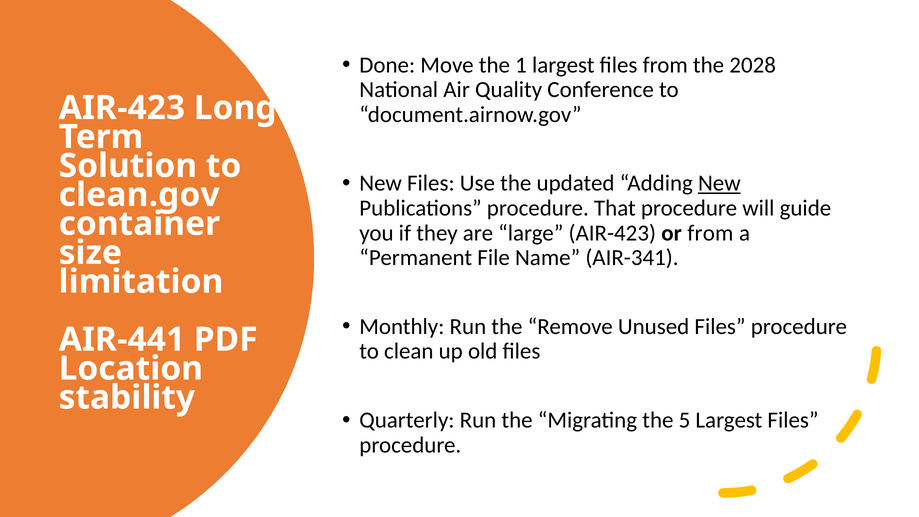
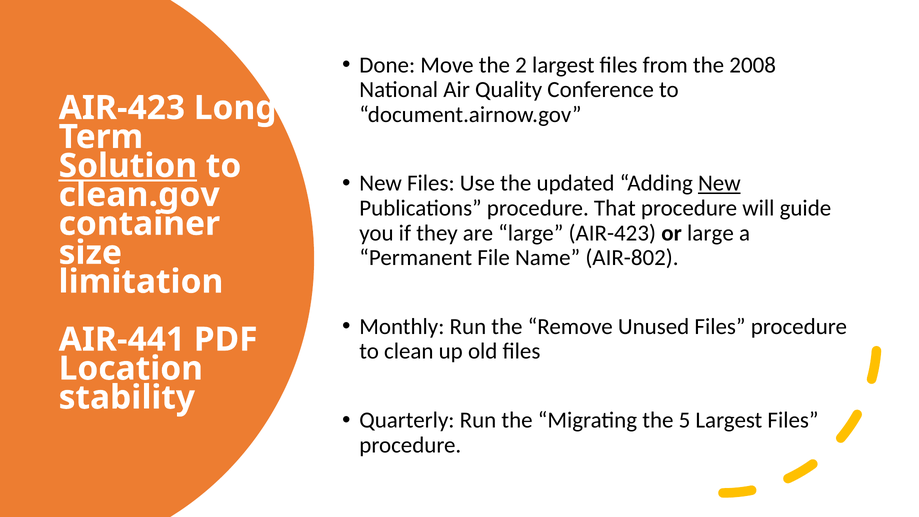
1: 1 -> 2 (521, 65)
2028: 2028 -> 2008 (753, 65)
Solution underline: none -> present (128, 166)
or from: from -> large (710, 233)
AIR-341: AIR-341 -> AIR-802 (632, 258)
